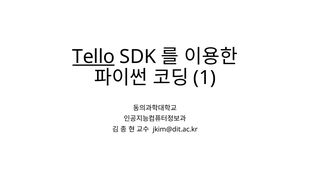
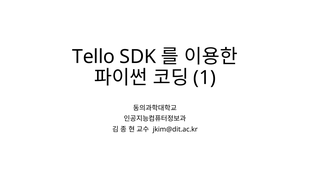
Tello underline: present -> none (94, 57)
